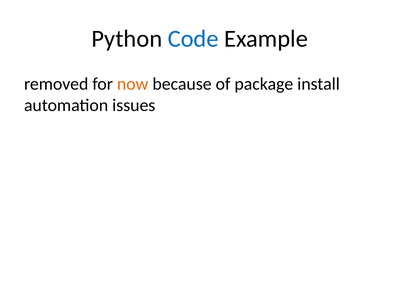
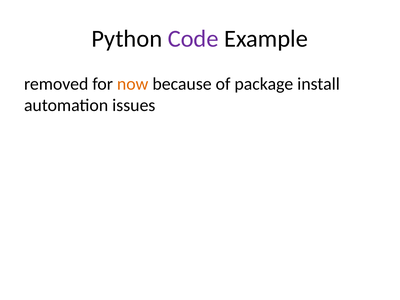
Code colour: blue -> purple (193, 39)
